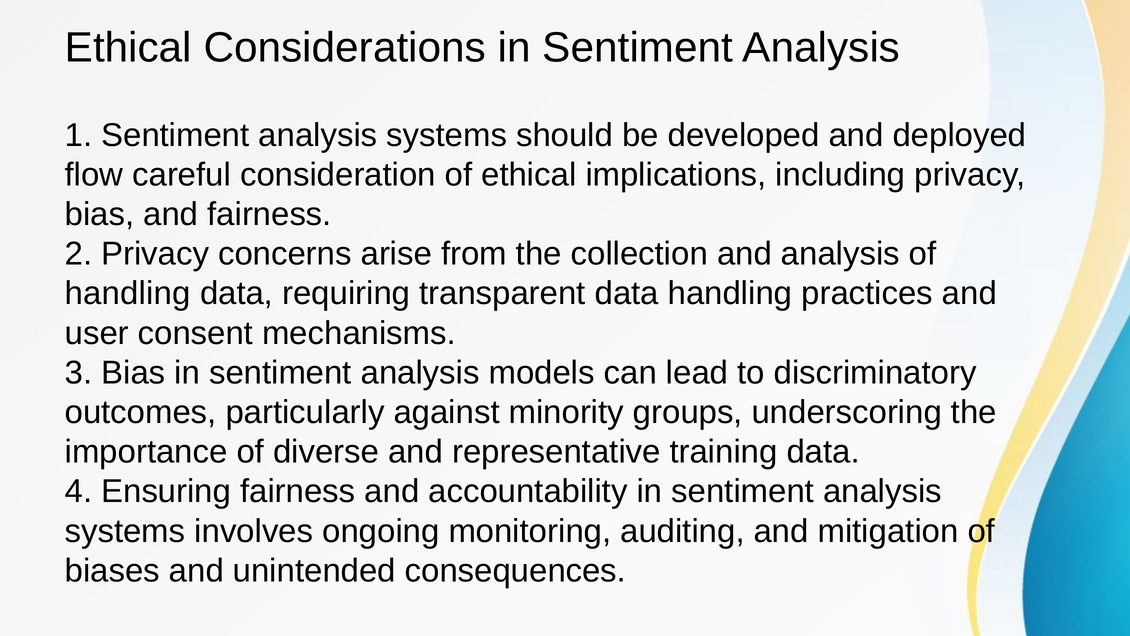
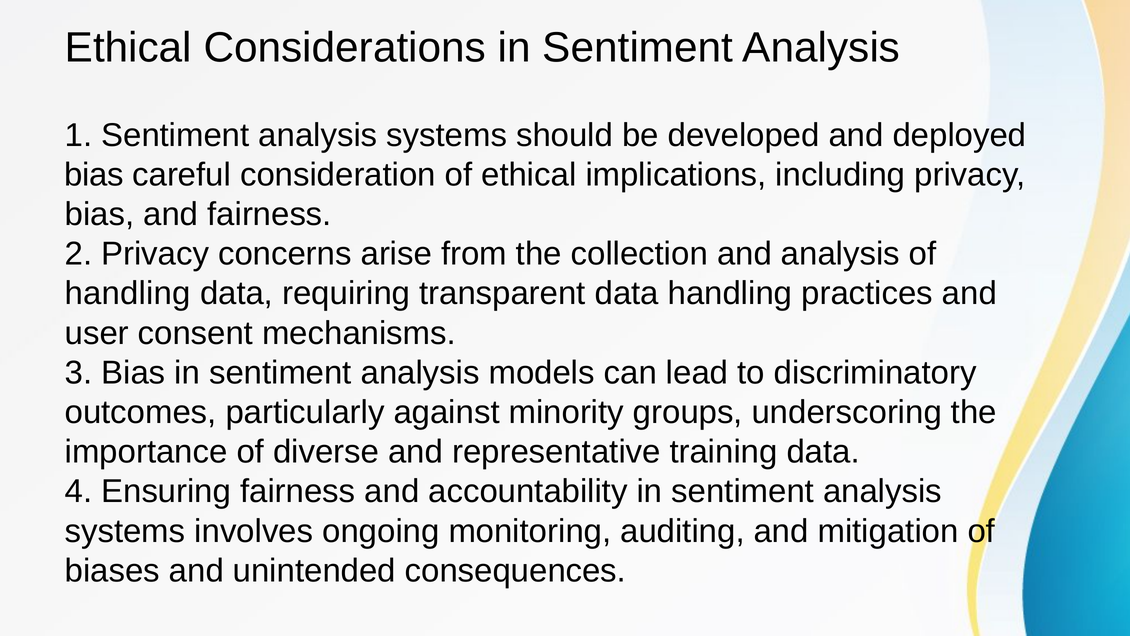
flow: flow -> bias (94, 175)
